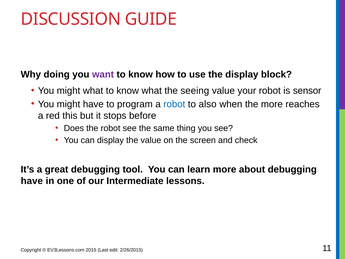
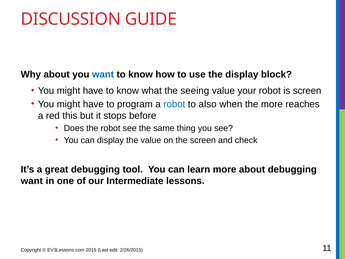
Why doing: doing -> about (57, 74)
want colour: purple -> blue (103, 74)
what: what -> have (93, 91)
is sensor: sensor -> screen (307, 91)
have: have -> want (32, 181)
